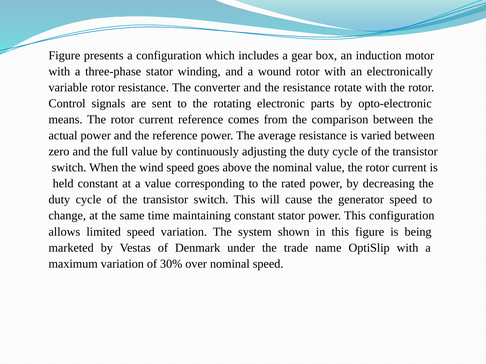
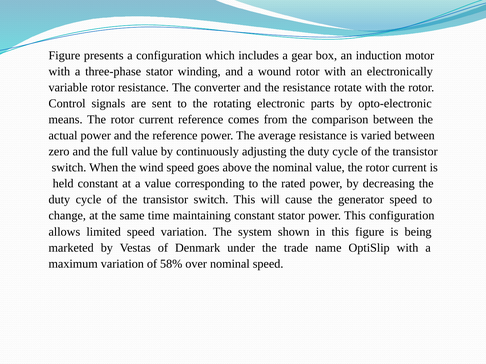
30%: 30% -> 58% (171, 264)
